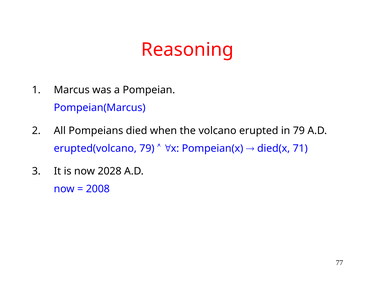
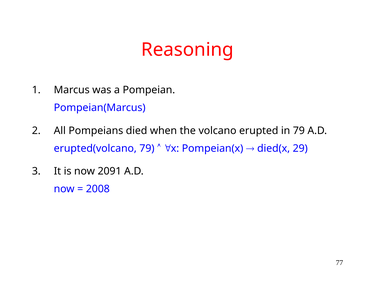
71: 71 -> 29 (300, 148)
2028: 2028 -> 2091 (110, 171)
